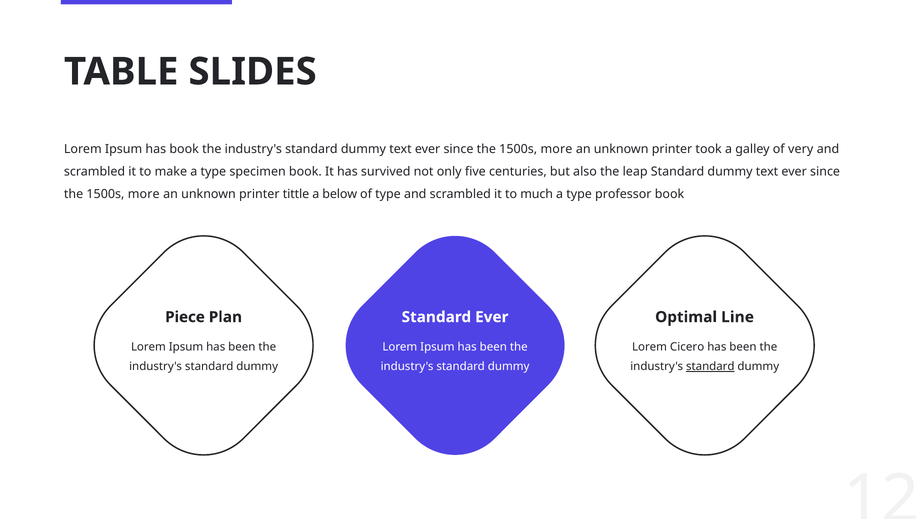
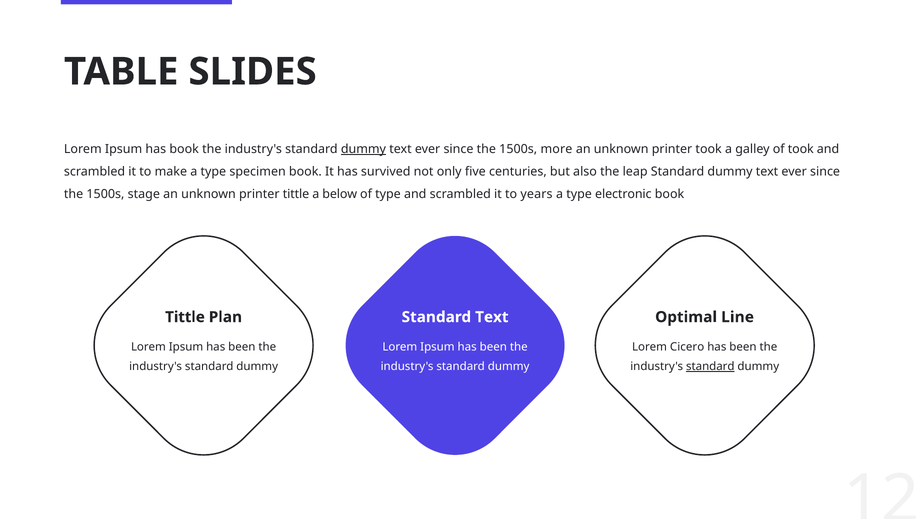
dummy underline: none -> present (363, 149)
of very: very -> took (801, 149)
more: more -> stage (144, 194)
much: much -> years (537, 194)
professor: professor -> electronic (623, 194)
Piece: Piece -> Tittle (185, 317)
Standard Ever: Ever -> Text (492, 317)
